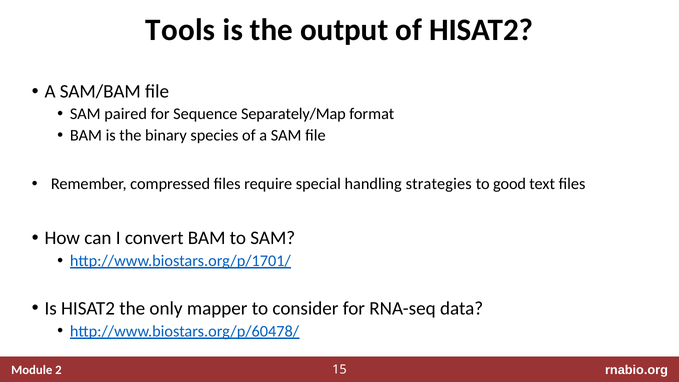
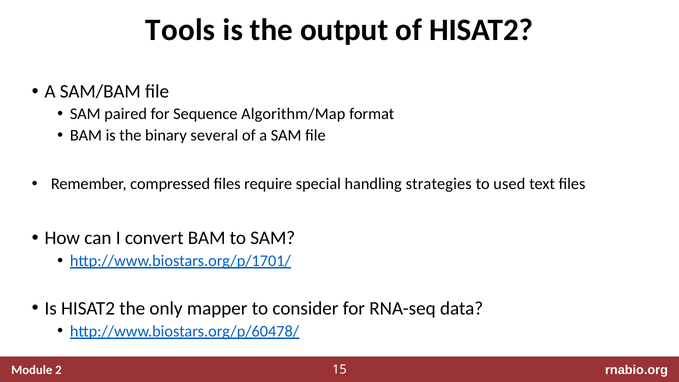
Separately/Map: Separately/Map -> Algorithm/Map (293, 114)
species: species -> several (214, 135)
good: good -> used (509, 184)
